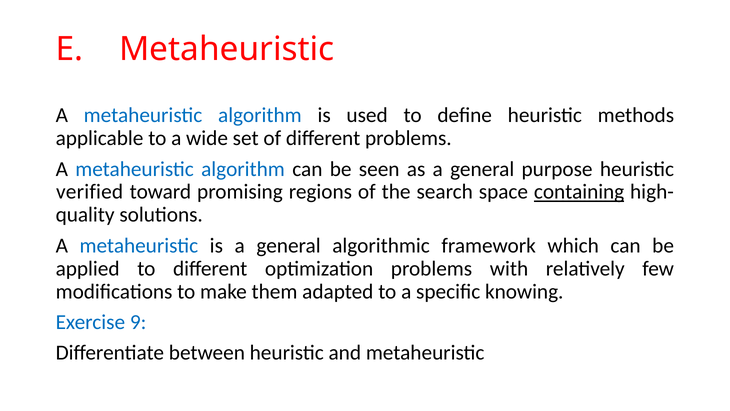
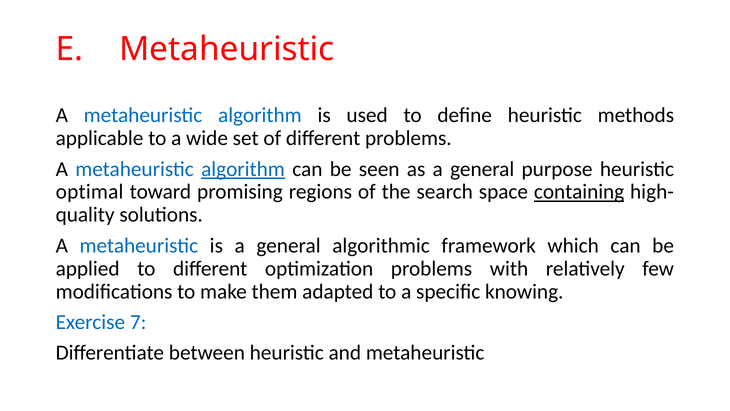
algorithm underline: none -> present (243, 169)
verified: verified -> optimal (90, 192)
9: 9 -> 7 (138, 322)
